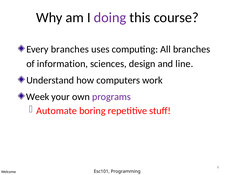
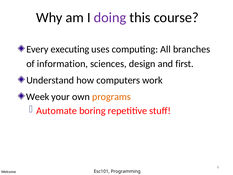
Every branches: branches -> executing (70, 49)
line: line -> first (184, 64)
programs colour: purple -> orange (112, 97)
